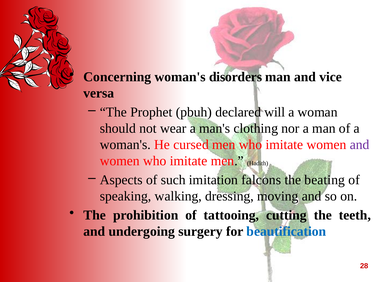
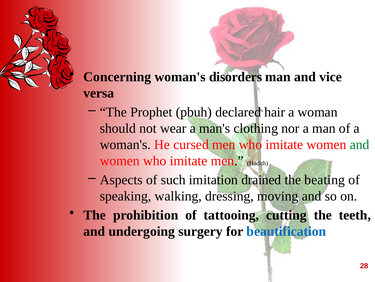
will: will -> hair (275, 112)
and colour: purple -> green (360, 144)
falcons: falcons -> drained (261, 179)
